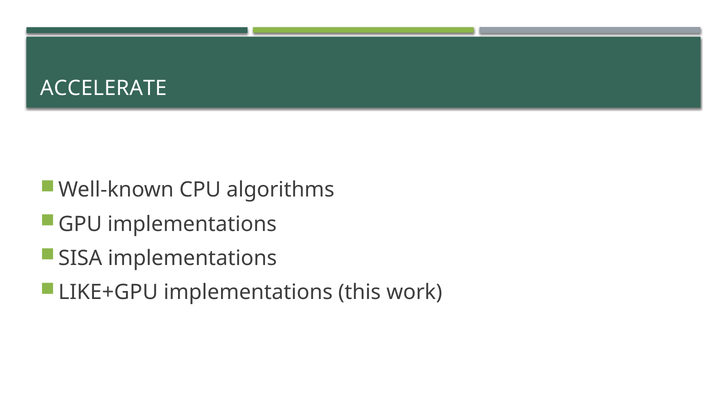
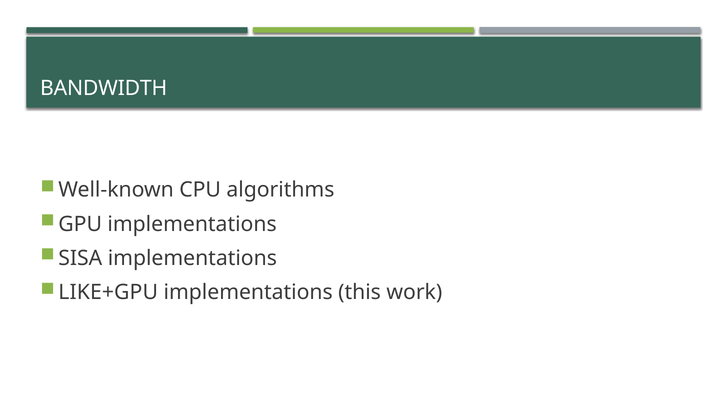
ACCELERATE: ACCELERATE -> BANDWIDTH (104, 88)
